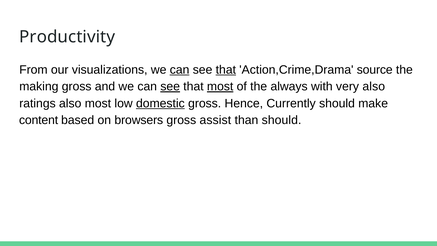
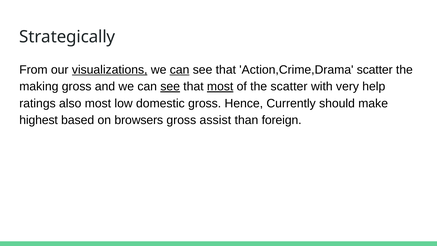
Productivity: Productivity -> Strategically (67, 37)
visualizations underline: none -> present (110, 70)
that underline: present -> none (226, 70)
Action,Crime,Drama source: source -> scatter (375, 70)
the always: always -> scatter (289, 87)
very also: also -> help (374, 87)
domestic underline: present -> none (160, 103)
content: content -> highest (39, 120)
than should: should -> foreign (282, 120)
